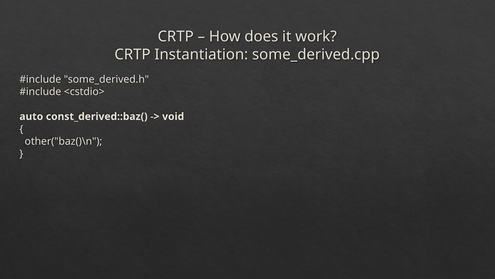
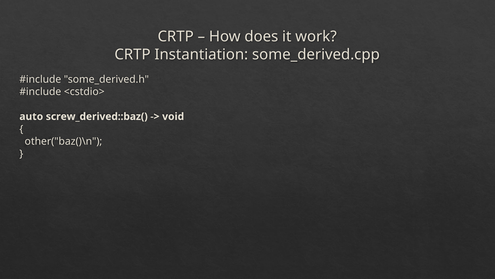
const_derived::baz(: const_derived::baz( -> screw_derived::baz( (97, 116)
